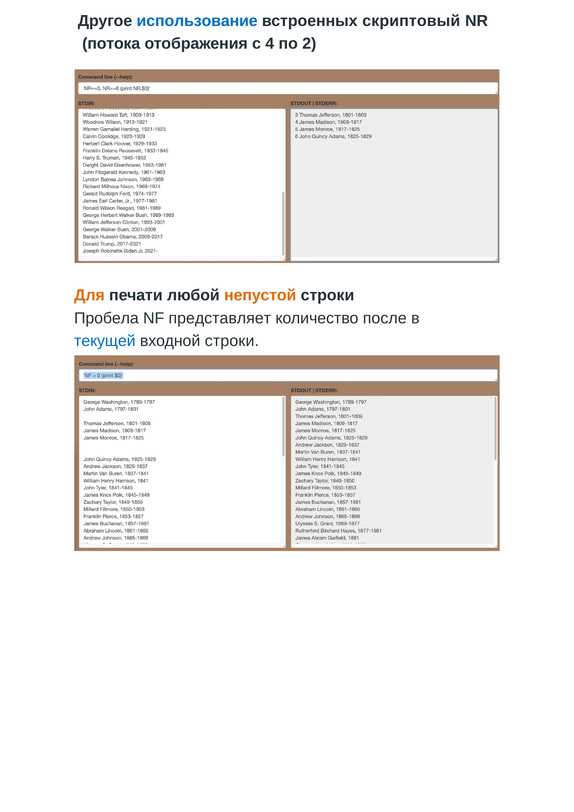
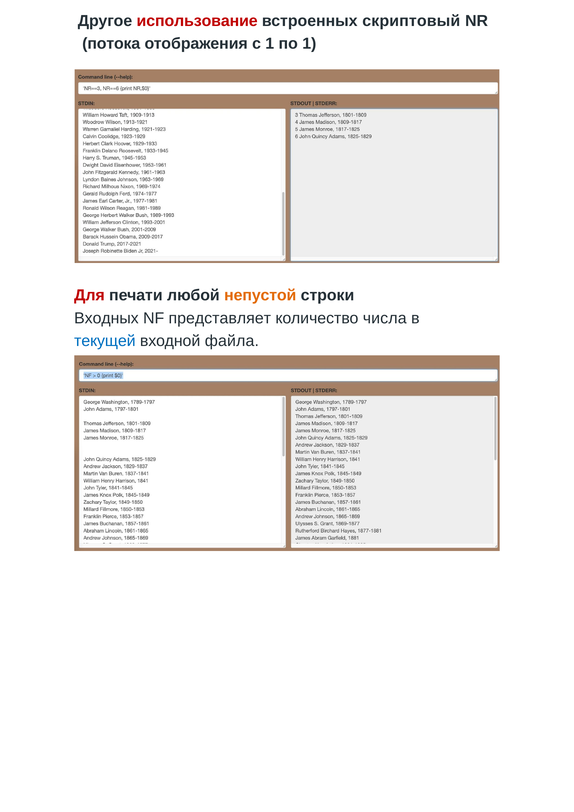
использование colour: blue -> red (197, 21)
с 4: 4 -> 1 (270, 44)
по 2: 2 -> 1 (309, 44)
Для colour: orange -> red (89, 295)
Пробела: Пробела -> Входных (106, 318)
после: после -> числа (385, 318)
входной строки: строки -> файла (232, 341)
